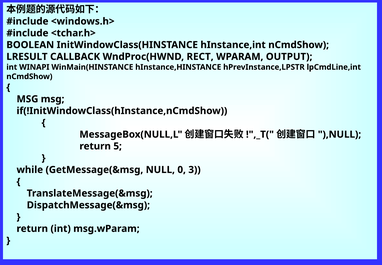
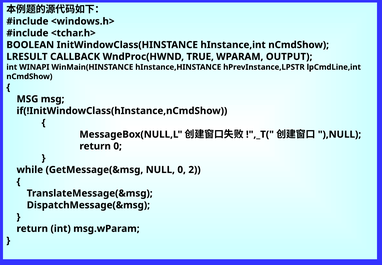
RECT: RECT -> TRUE (200, 57)
return 5: 5 -> 0 (118, 146)
3: 3 -> 2 (195, 169)
